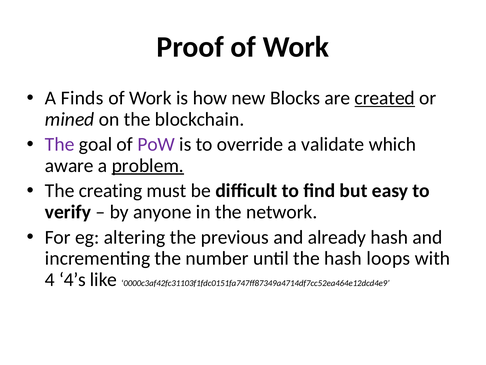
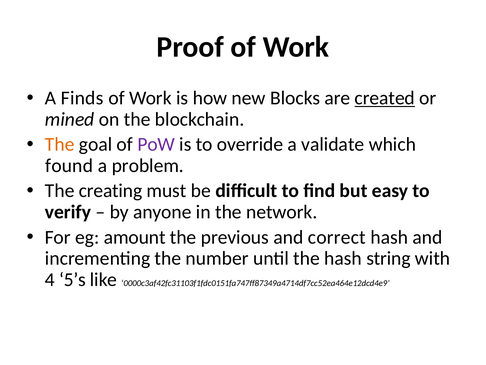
The colour: purple -> orange (60, 144)
aware: aware -> found (69, 165)
problem underline: present -> none (148, 165)
altering: altering -> amount (135, 237)
already: already -> correct (337, 237)
loops: loops -> string (388, 258)
4’s: 4’s -> 5’s (72, 279)
